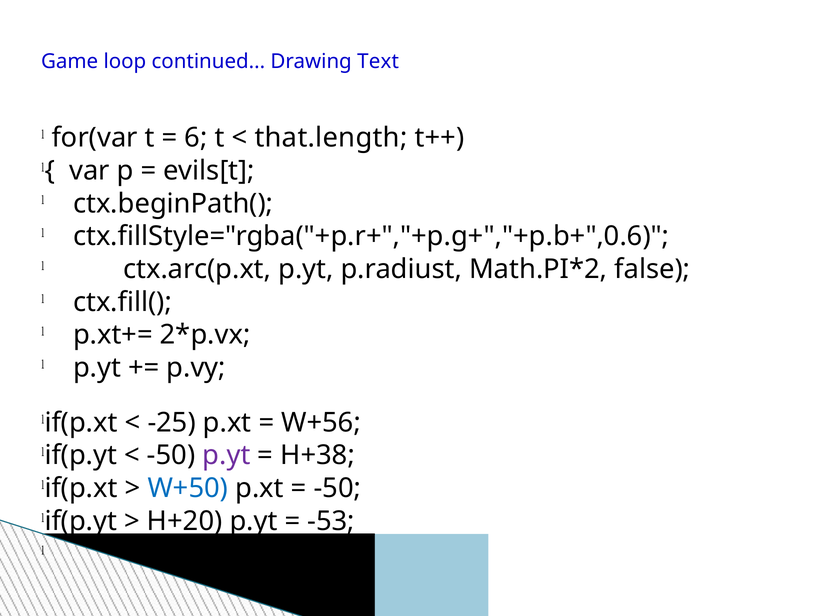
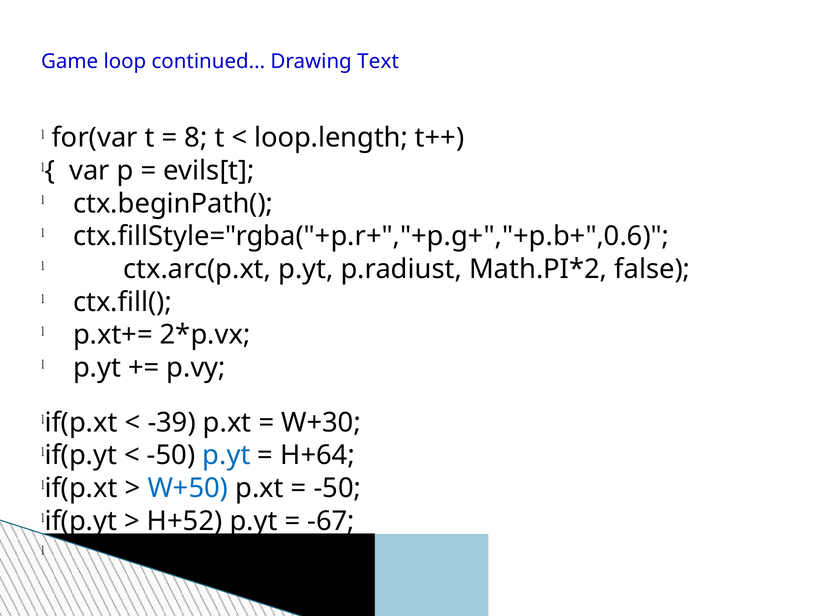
6: 6 -> 8 (196, 138)
that.length: that.length -> loop.length (331, 138)
-25: -25 -> -39 (172, 422)
W+56: W+56 -> W+30 (321, 422)
p.yt colour: purple -> blue (226, 455)
H+38: H+38 -> H+64 (318, 455)
H+20: H+20 -> H+52 (185, 521)
-53: -53 -> -67 (331, 521)
